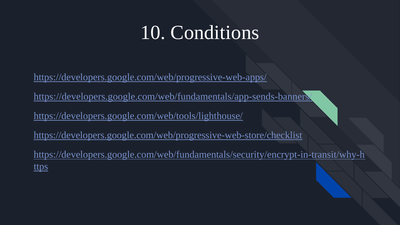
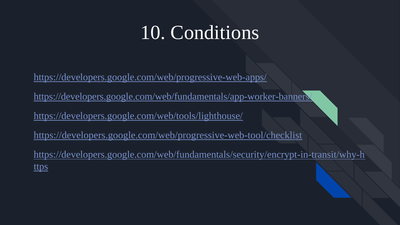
https://developers.google.com/web/fundamentals/app-sends-banners/: https://developers.google.com/web/fundamentals/app-sends-banners/ -> https://developers.google.com/web/fundamentals/app-worker-banners/ (173, 97)
https://developers.google.com/web/progressive-web-store/checklist: https://developers.google.com/web/progressive-web-store/checklist -> https://developers.google.com/web/progressive-web-tool/checklist (168, 135)
